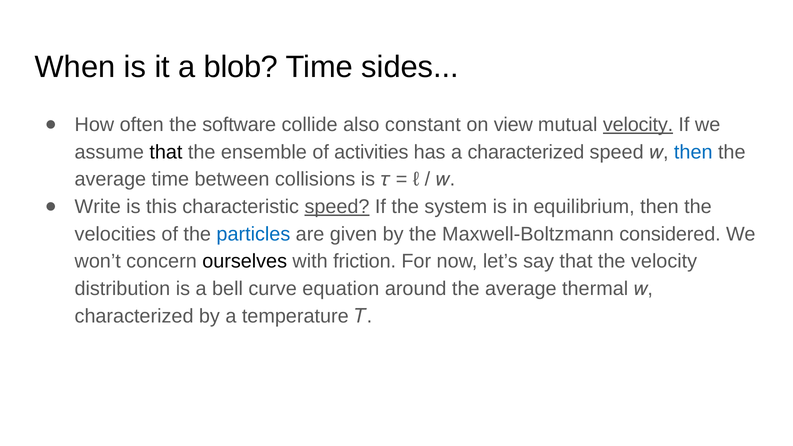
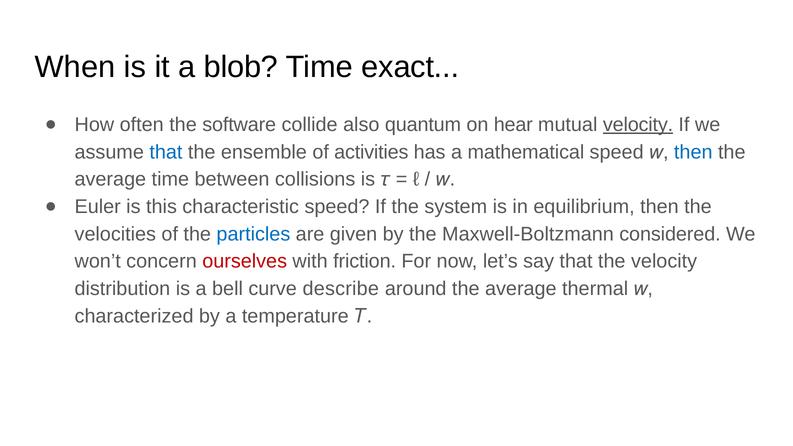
sides: sides -> exact (410, 67)
constant: constant -> quantum (423, 125)
view: view -> hear (513, 125)
that colour: black -> blue (166, 152)
a characterized: characterized -> mathematical (526, 152)
Write: Write -> Euler (98, 207)
speed underline: present -> none (337, 207)
ourselves colour: black -> red (245, 261)
equation: equation -> describe (341, 289)
